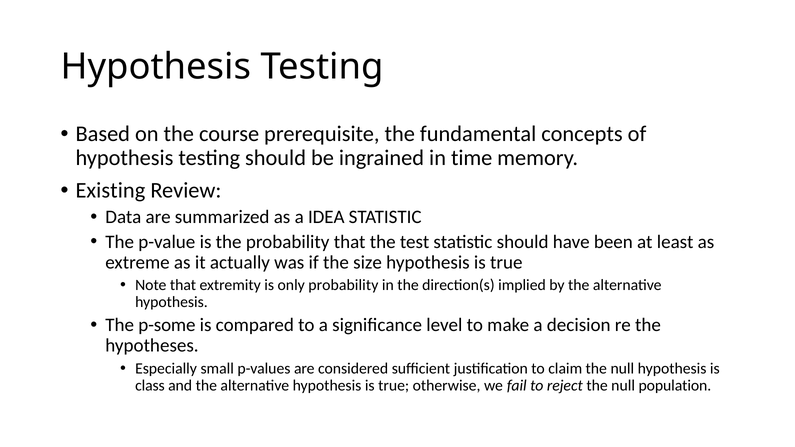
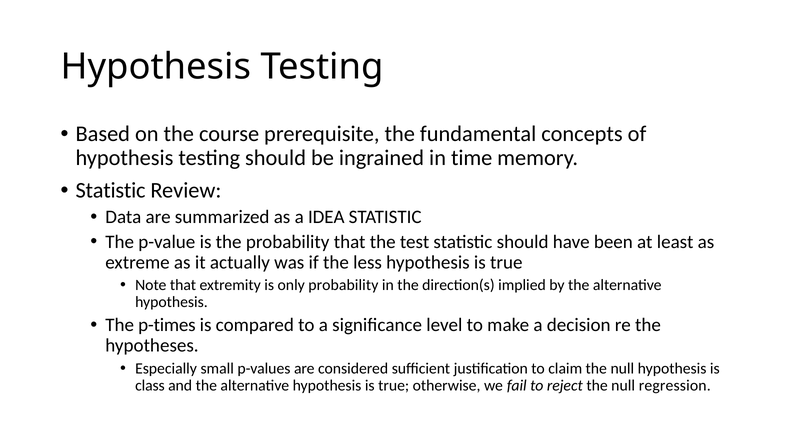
Existing: Existing -> Statistic (111, 191)
size: size -> less (368, 262)
p-some: p-some -> p-times (167, 325)
population: population -> regression (675, 386)
